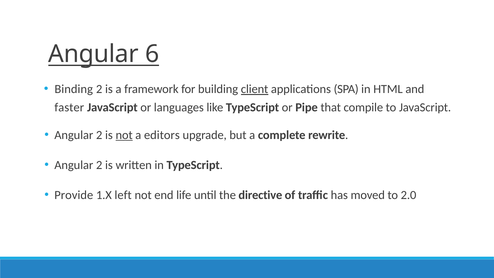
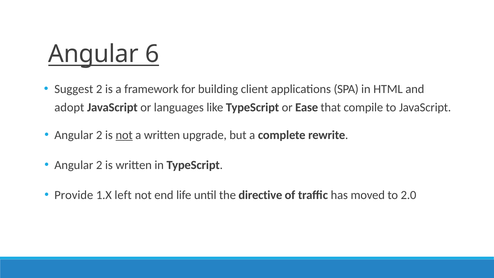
Binding: Binding -> Suggest (74, 89)
client underline: present -> none (255, 89)
faster: faster -> adopt (69, 107)
Pipe: Pipe -> Ease (307, 107)
a editors: editors -> written (162, 135)
